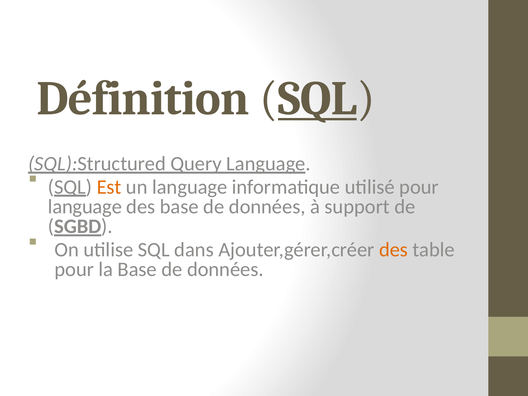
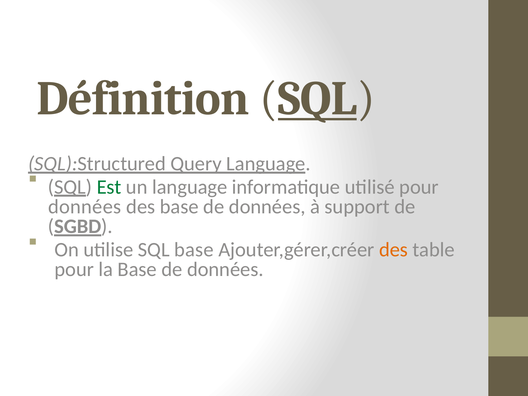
Est colour: orange -> green (109, 187)
language: language -> données (85, 207)
SQL dans: dans -> base (194, 250)
